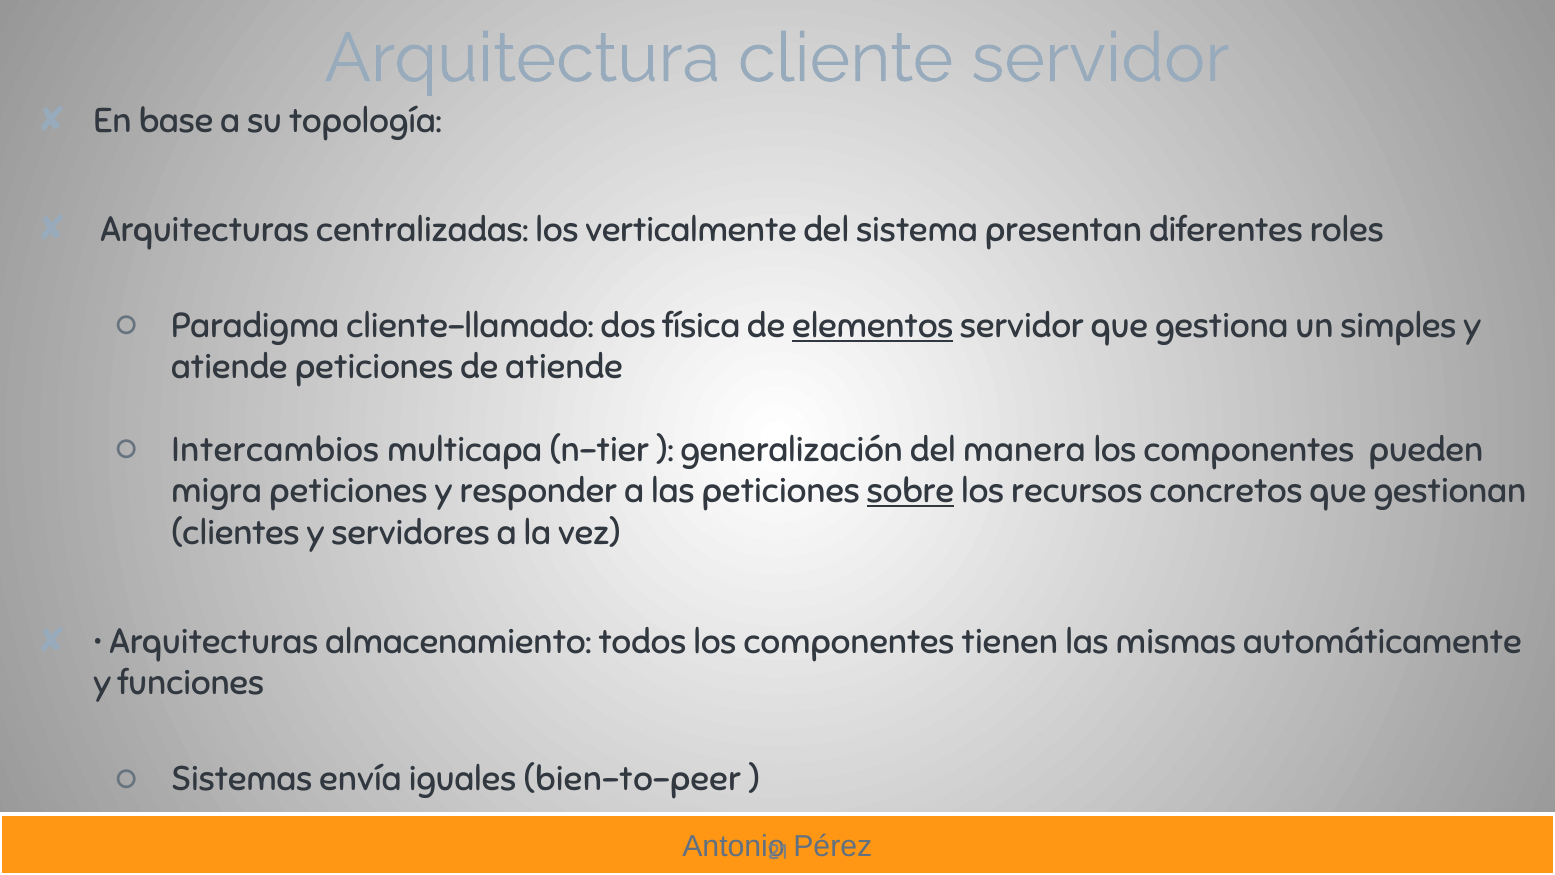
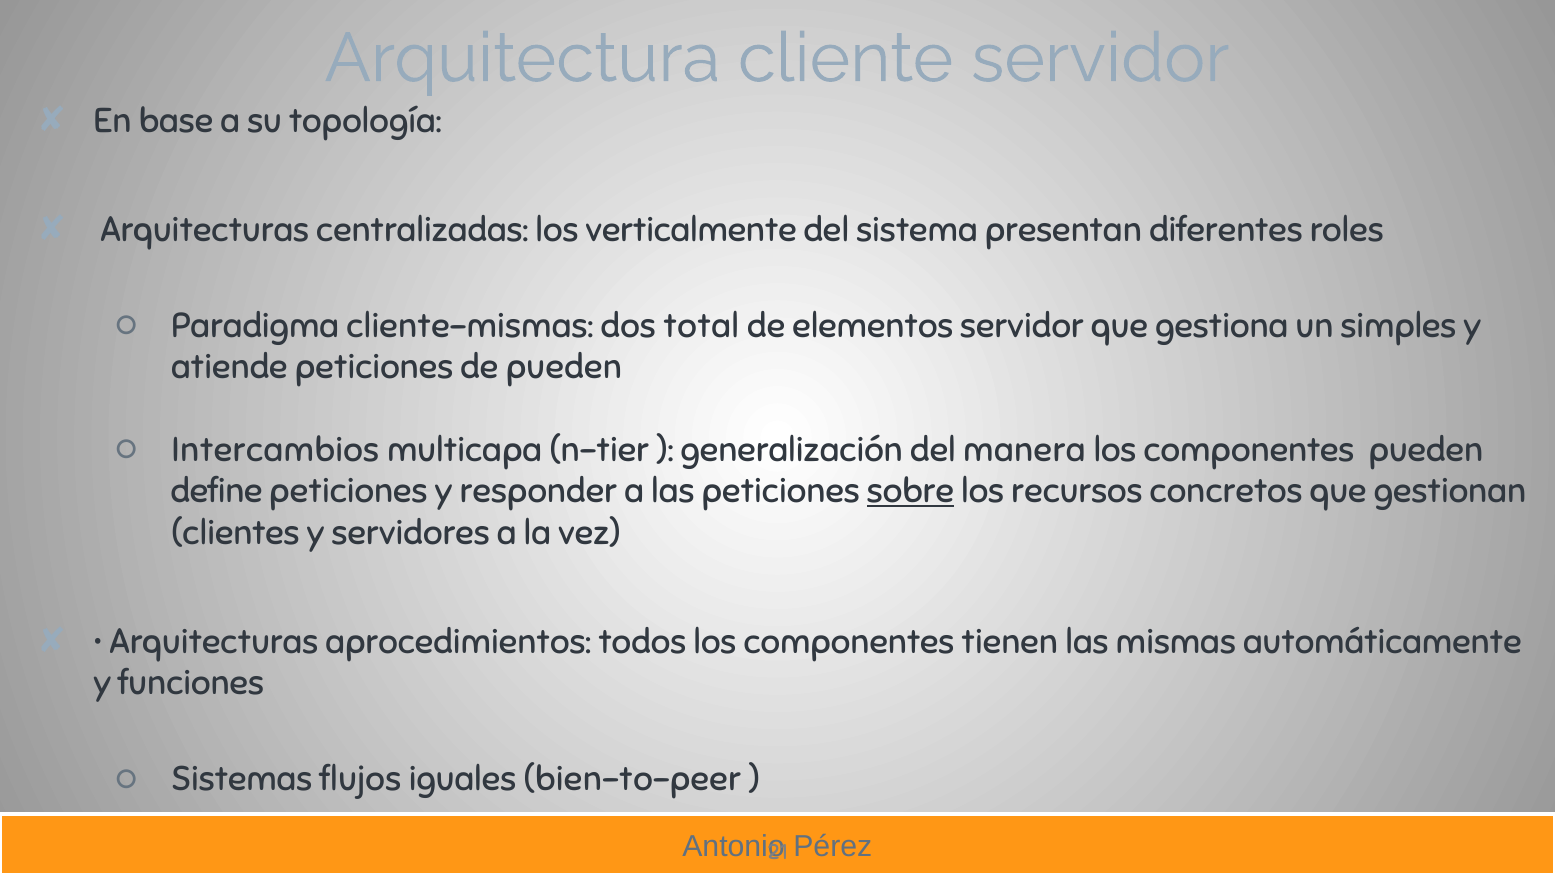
cliente-llamado: cliente-llamado -> cliente-mismas (470, 326)
física: física -> total (701, 326)
elementos underline: present -> none (873, 326)
de atiende: atiende -> pueden (564, 367)
migra: migra -> define (217, 491)
almacenamiento: almacenamiento -> aprocedimientos (458, 642)
envía: envía -> flujos (360, 779)
